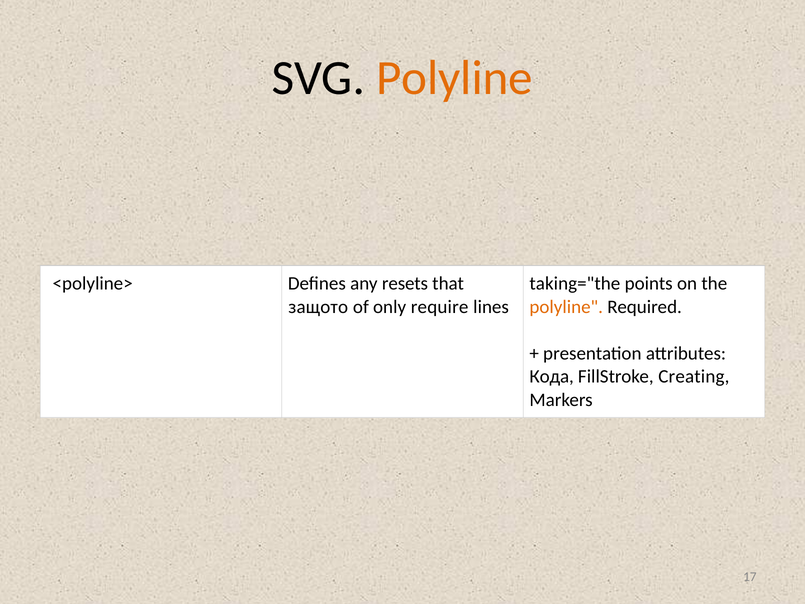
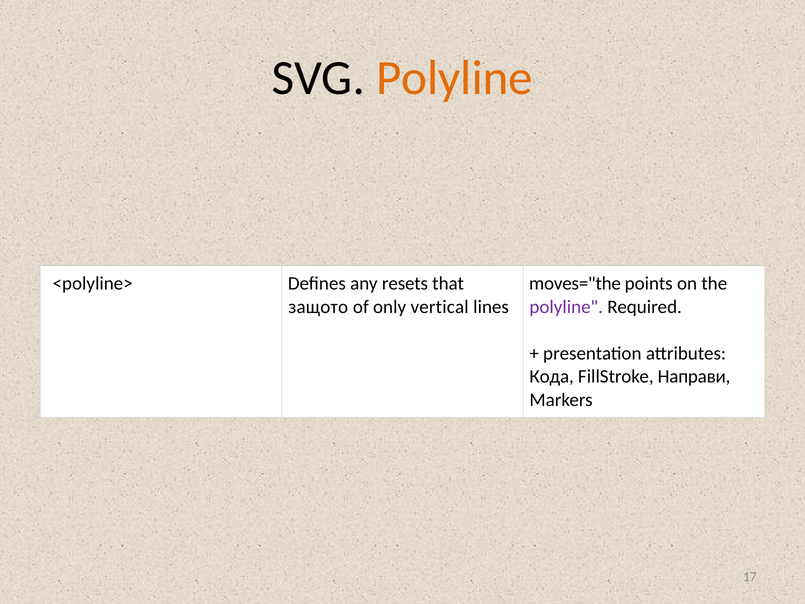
taking="the: taking="the -> moves="the (575, 284)
require: require -> vertical (440, 307)
polyline colour: orange -> purple (566, 307)
Creating: Creating -> Направи (694, 376)
